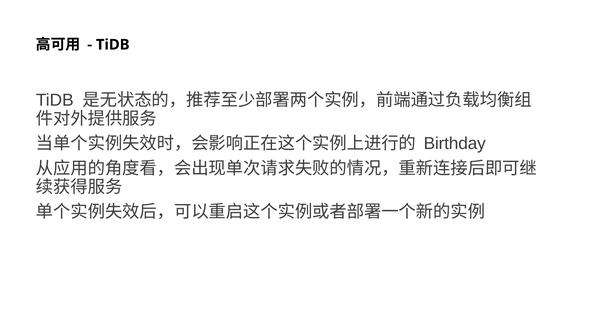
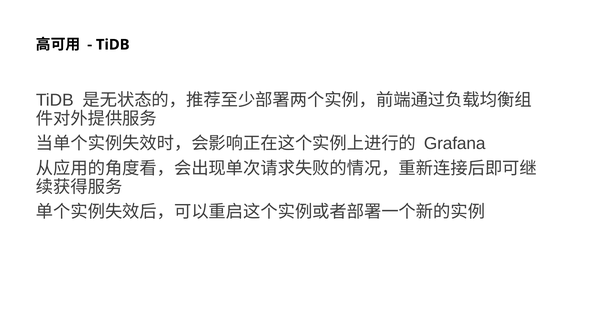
Birthday: Birthday -> Grafana (455, 144)
